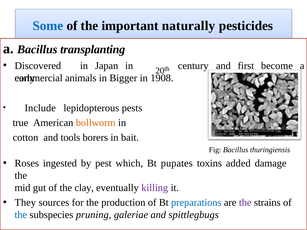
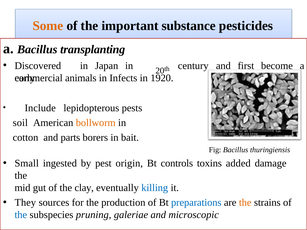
Some colour: blue -> orange (48, 26)
naturally: naturally -> substance (189, 26)
Bigger: Bigger -> Infects (123, 78)
1908: 1908 -> 1920 (162, 78)
true: true -> soil (20, 123)
tools: tools -> parts (70, 138)
Roses: Roses -> Small (27, 163)
which: which -> origin (129, 163)
pupates: pupates -> controls (177, 163)
killing colour: purple -> blue (155, 188)
the colour: purple -> orange (245, 203)
spittlegbugs: spittlegbugs -> microscopic (194, 215)
